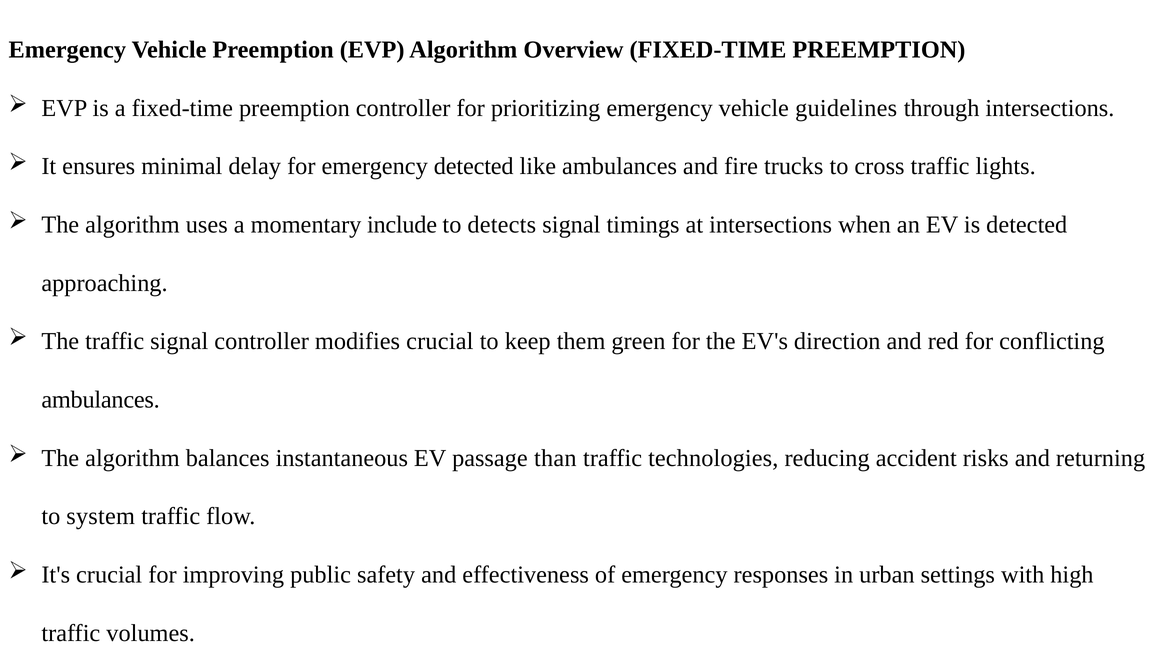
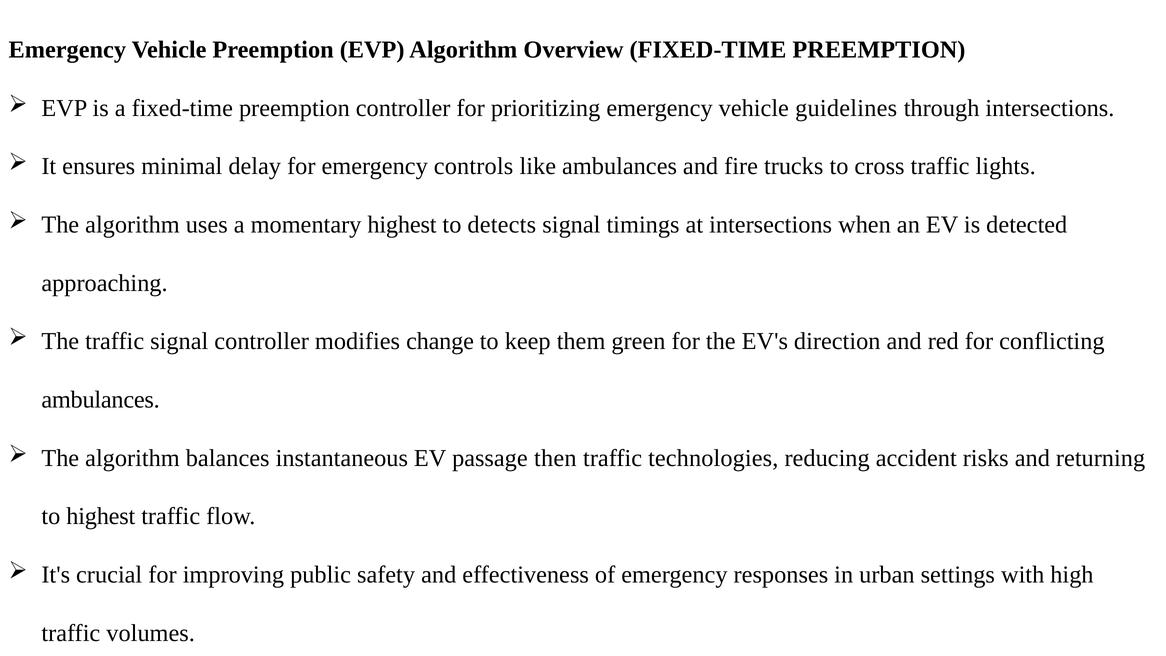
emergency detected: detected -> controls (474, 166)
momentary include: include -> highest (402, 225)
modifies crucial: crucial -> change (440, 341)
than: than -> then (555, 458)
to system: system -> highest (101, 516)
